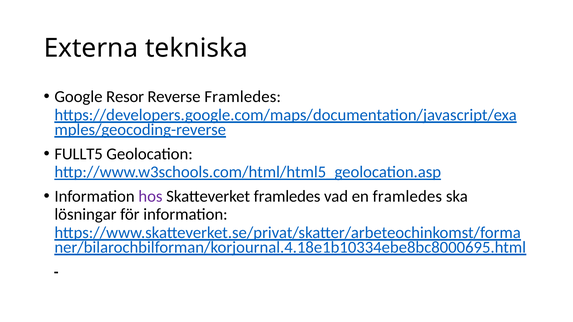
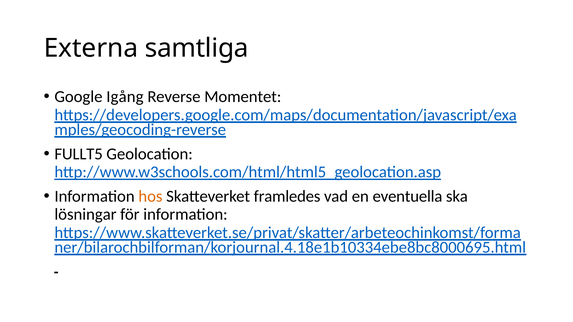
tekniska: tekniska -> samtliga (197, 48)
Resor: Resor -> Igång (125, 97)
Reverse Framledes: Framledes -> Momentet (243, 97)
hos colour: purple -> orange (150, 196)
en framledes: framledes -> eventuella (407, 196)
